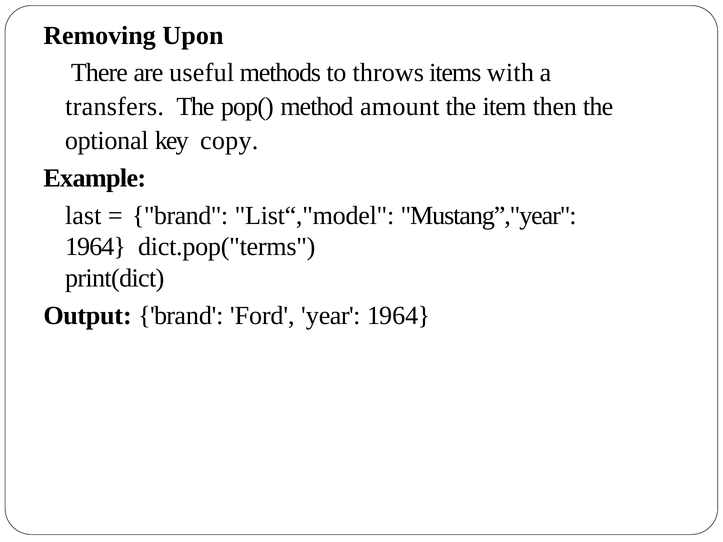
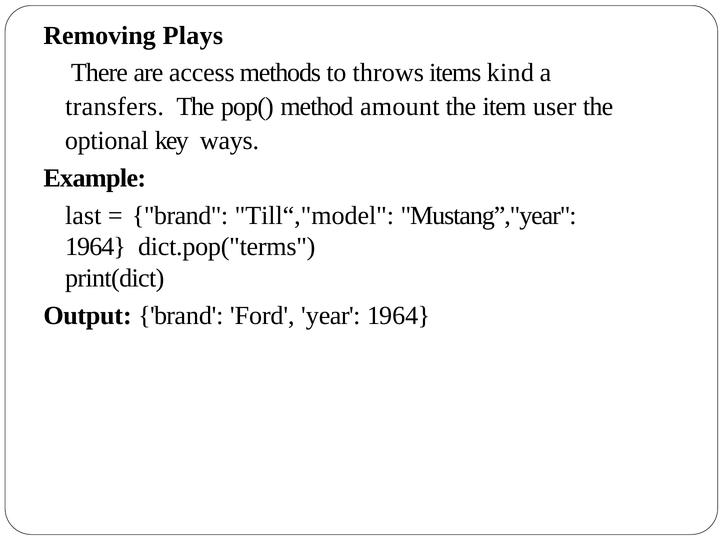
Upon: Upon -> Plays (193, 35)
useful: useful -> access (202, 73)
with: with -> kind (510, 73)
then: then -> user (555, 107)
copy: copy -> ways (229, 141)
List“,"model: List“,"model -> Till“,"model (314, 216)
